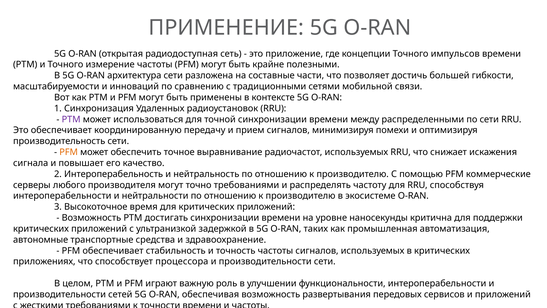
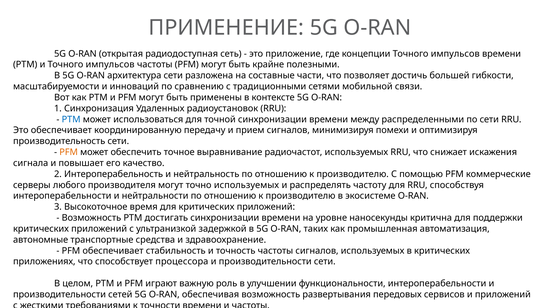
и Точного измерение: измерение -> импульсов (110, 65)
PTM colour: purple -> blue (71, 119)
точно требованиями: требованиями -> используемых (246, 185)
